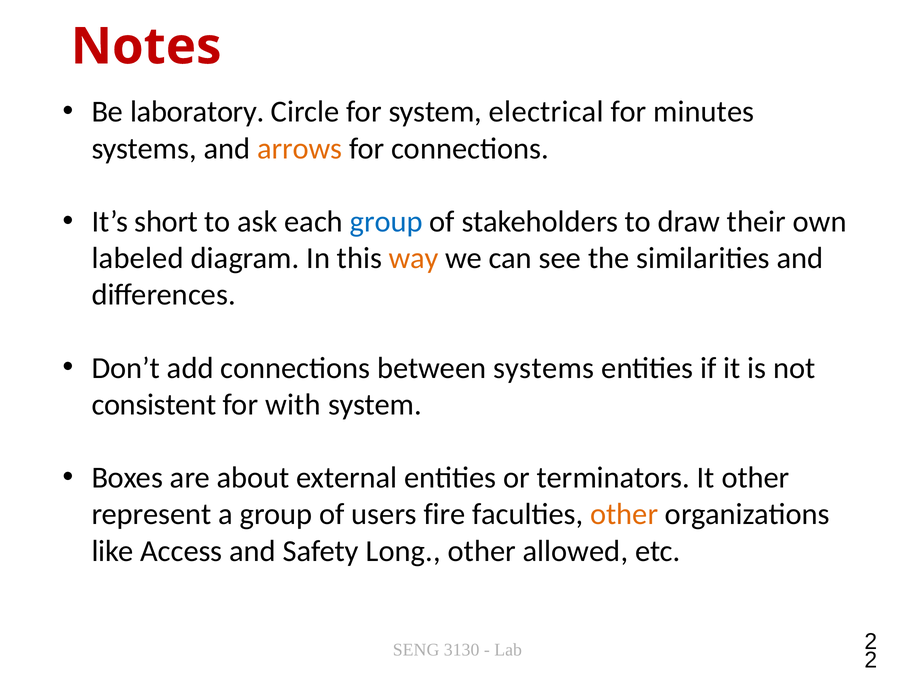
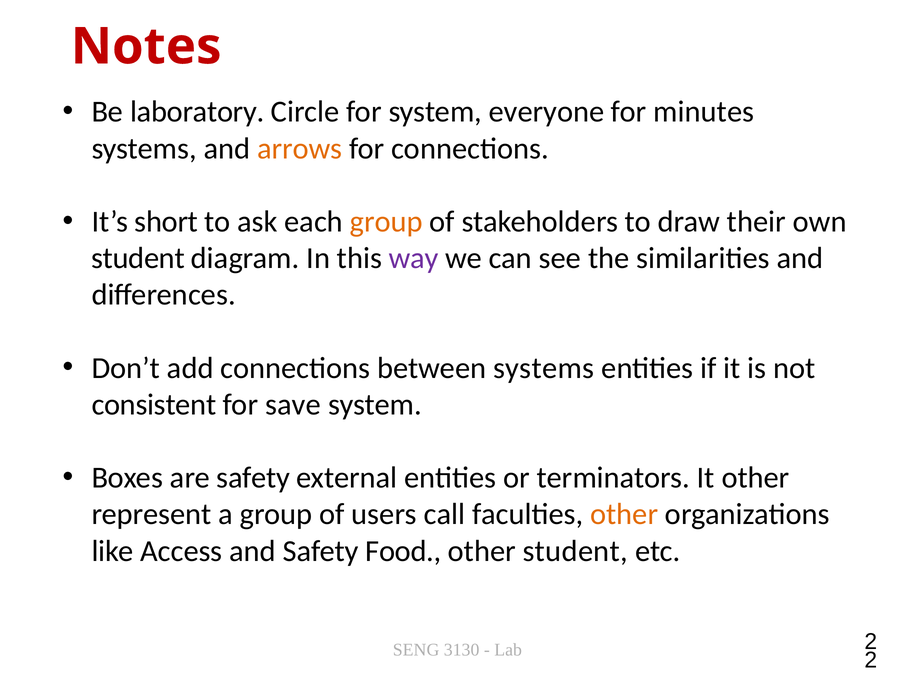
electrical: electrical -> everyone (547, 112)
group colour: blue -> orange (386, 222)
labeled: labeled -> student (138, 258)
way colour: orange -> purple (414, 258)
with: with -> save (293, 405)
are about: about -> safety (253, 478)
fire: fire -> call (444, 515)
Long: Long -> Food (403, 551)
other allowed: allowed -> student (575, 551)
